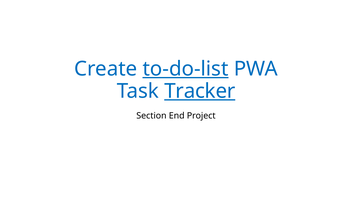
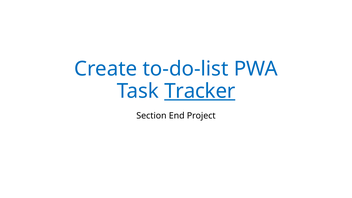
to-do-list underline: present -> none (186, 69)
